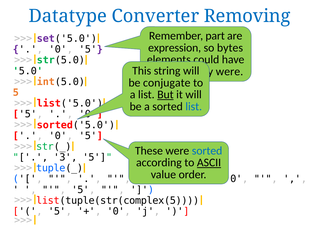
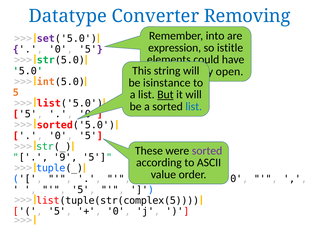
part: part -> into (215, 36)
bytes: bytes -> istitle (230, 48)
were: were -> open (230, 71)
conjugate: conjugate -> isinstance (167, 83)
sorted colour: blue -> purple (207, 151)
3: 3 -> 9 (65, 157)
ASCII underline: present -> none (209, 162)
